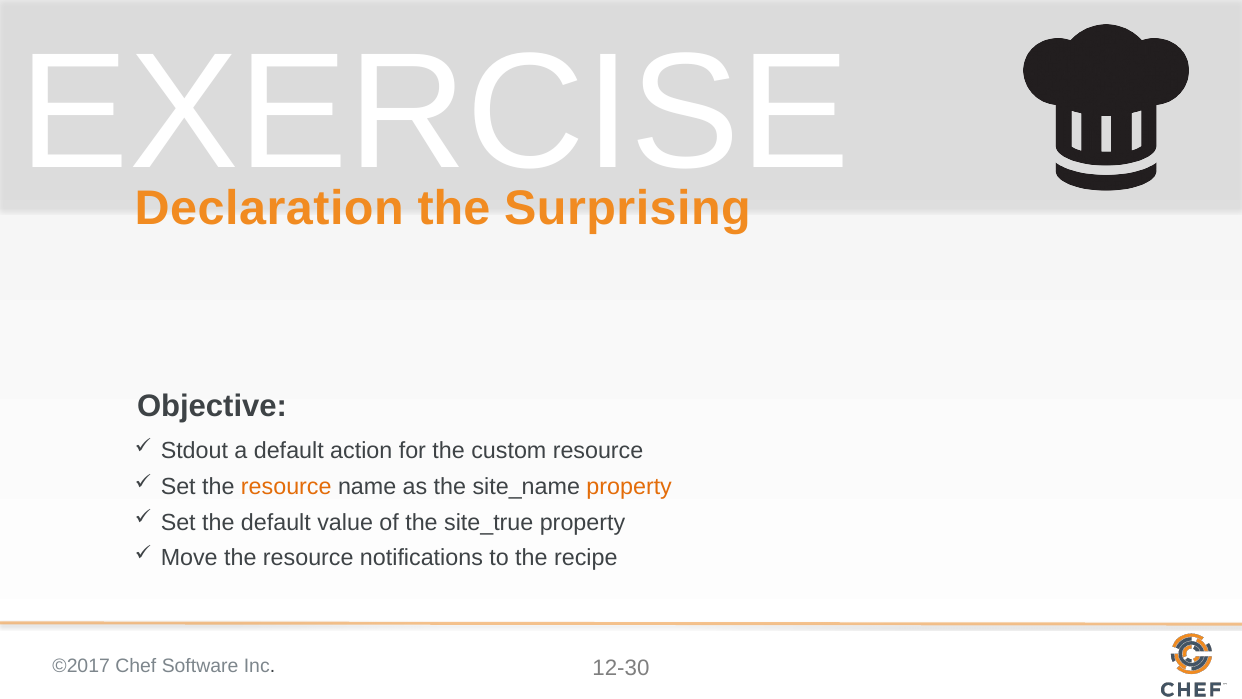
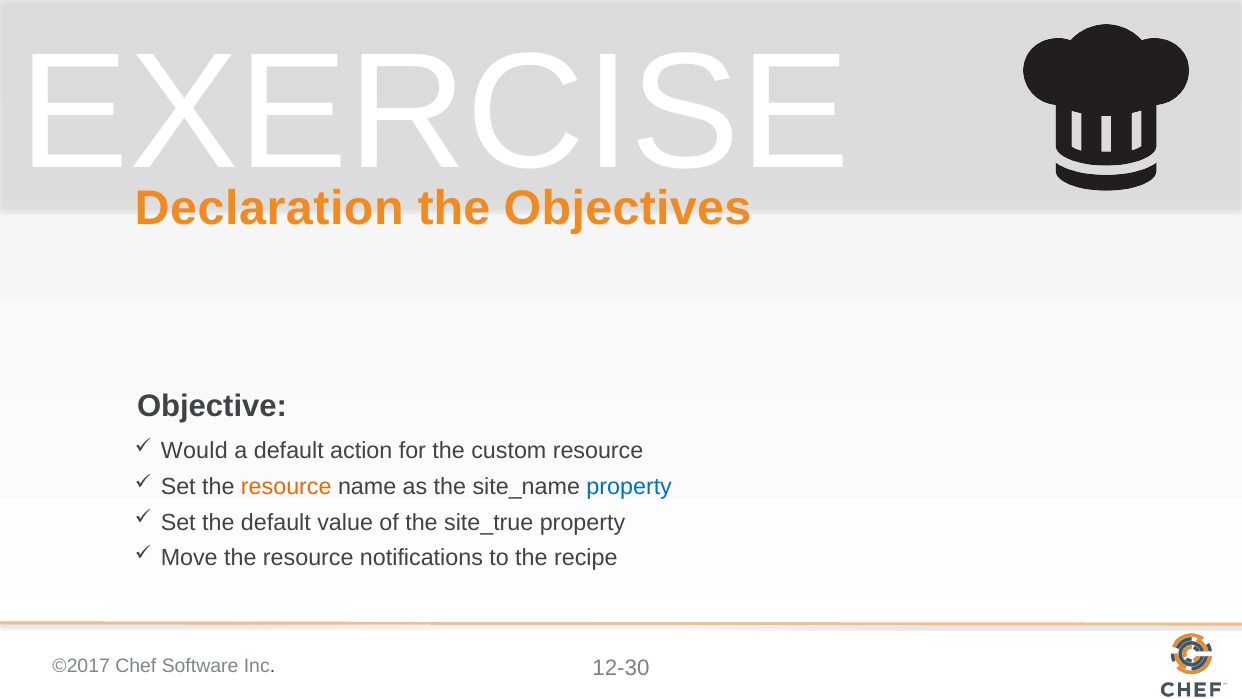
Surprising: Surprising -> Objectives (628, 208)
Stdout: Stdout -> Would (194, 451)
property colour: orange -> blue (629, 486)
